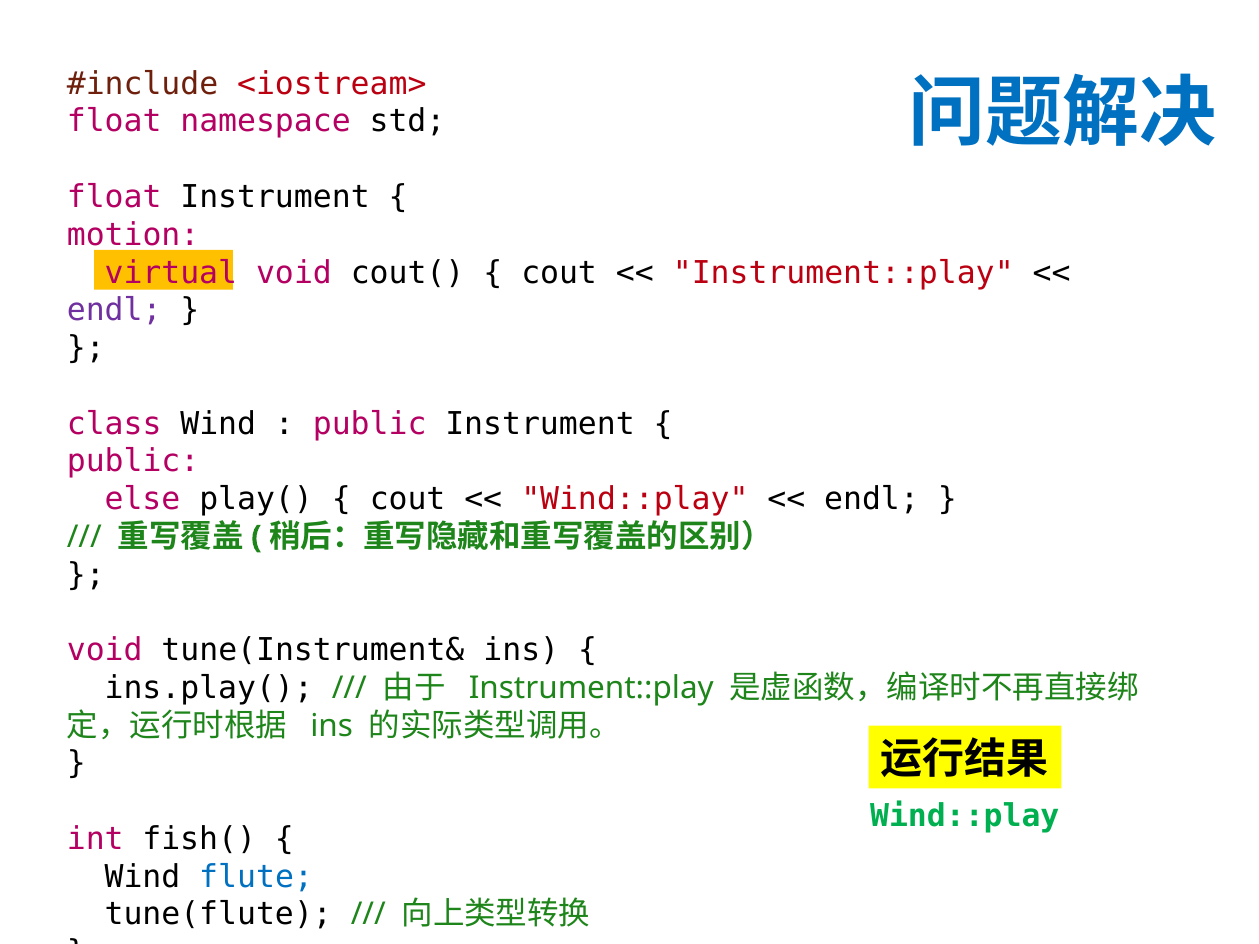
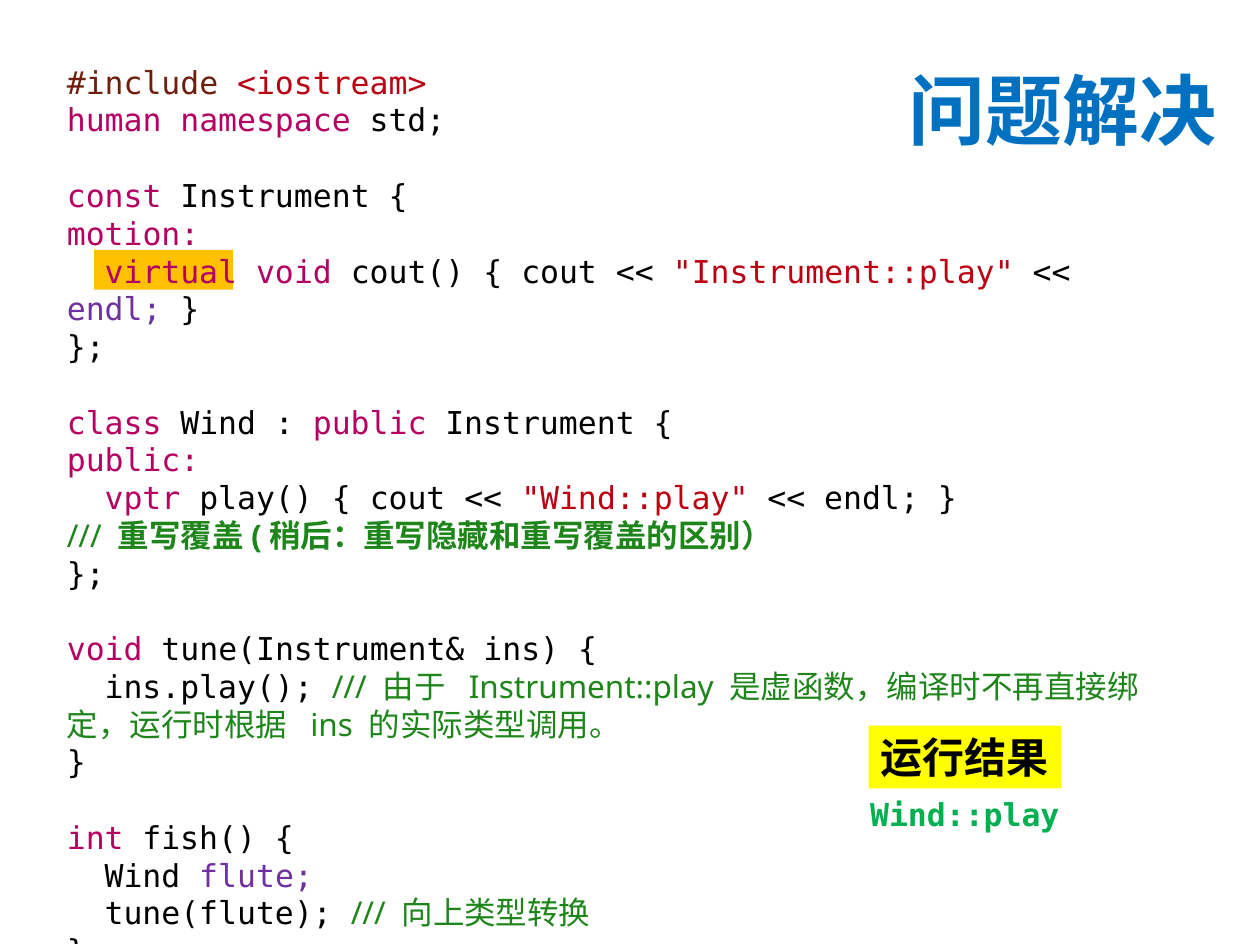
float: float -> human (114, 122)
float: float -> const (114, 197)
else: else -> vptr (142, 499)
flute colour: blue -> purple (256, 877)
